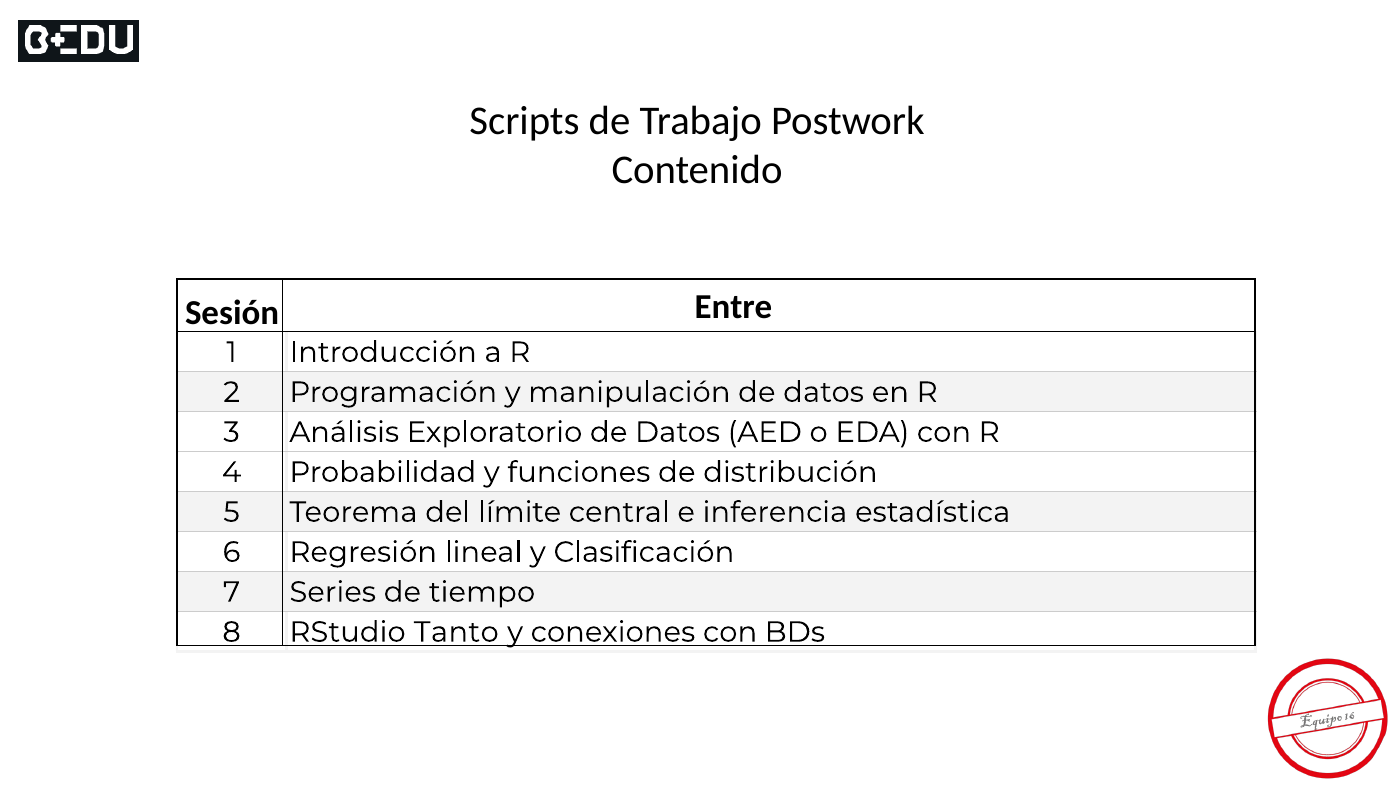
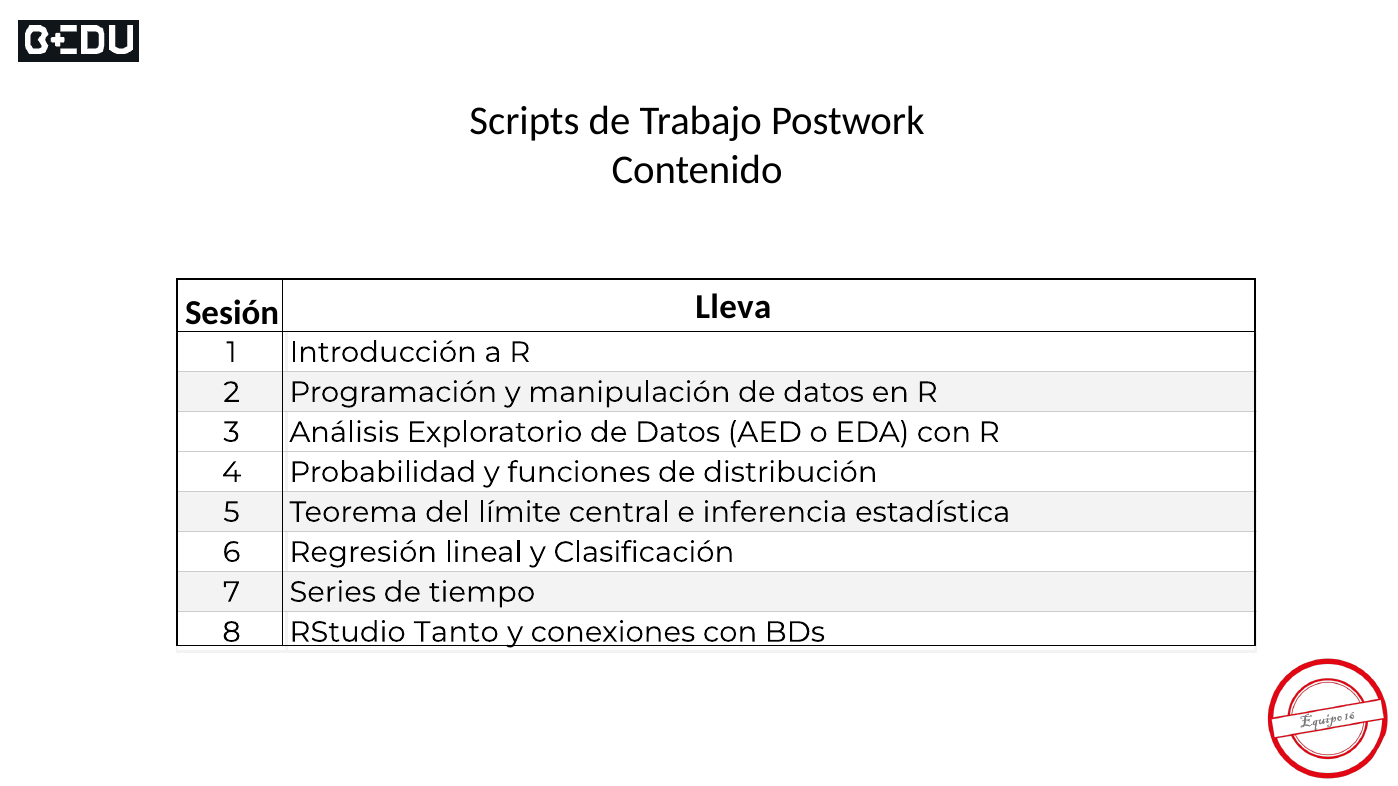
Entre: Entre -> Lleva (733, 307)
